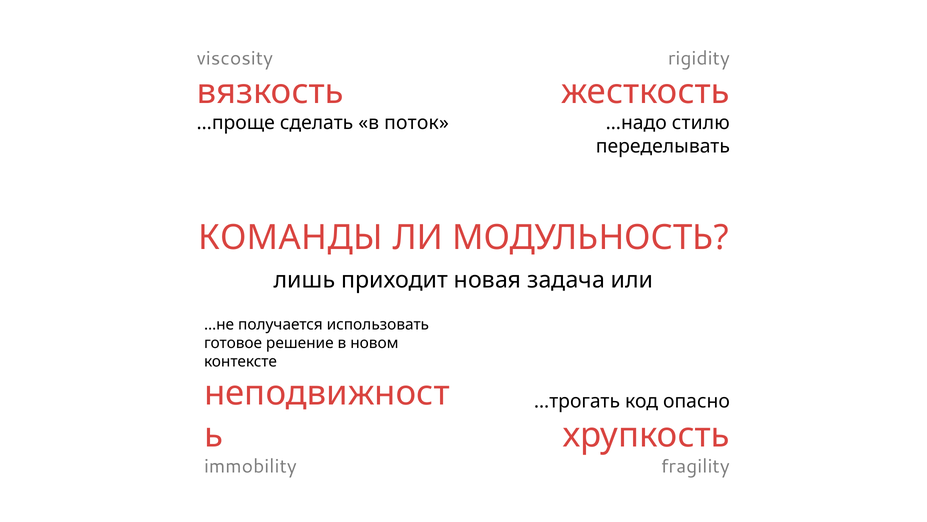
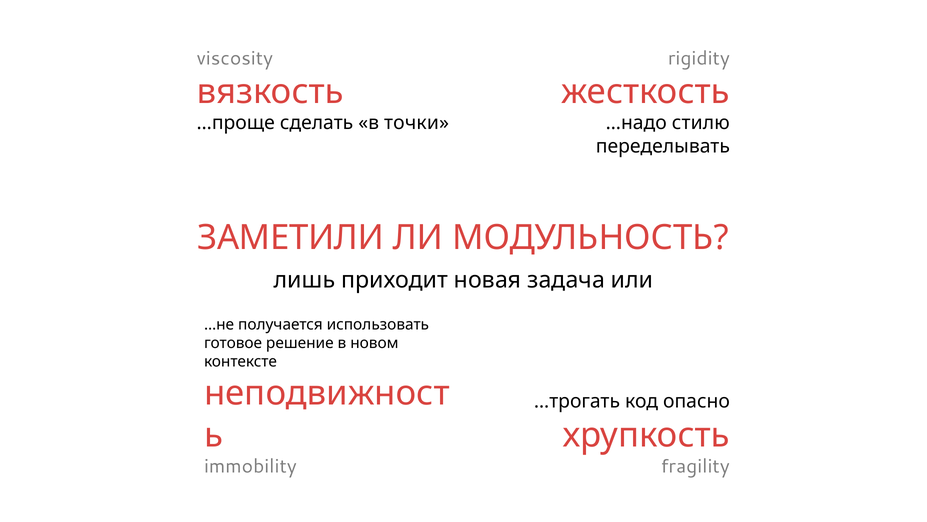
поток: поток -> точки (417, 123)
КОМАНДЫ: КОМАНДЫ -> ЗАМЕТИЛИ (291, 238)
